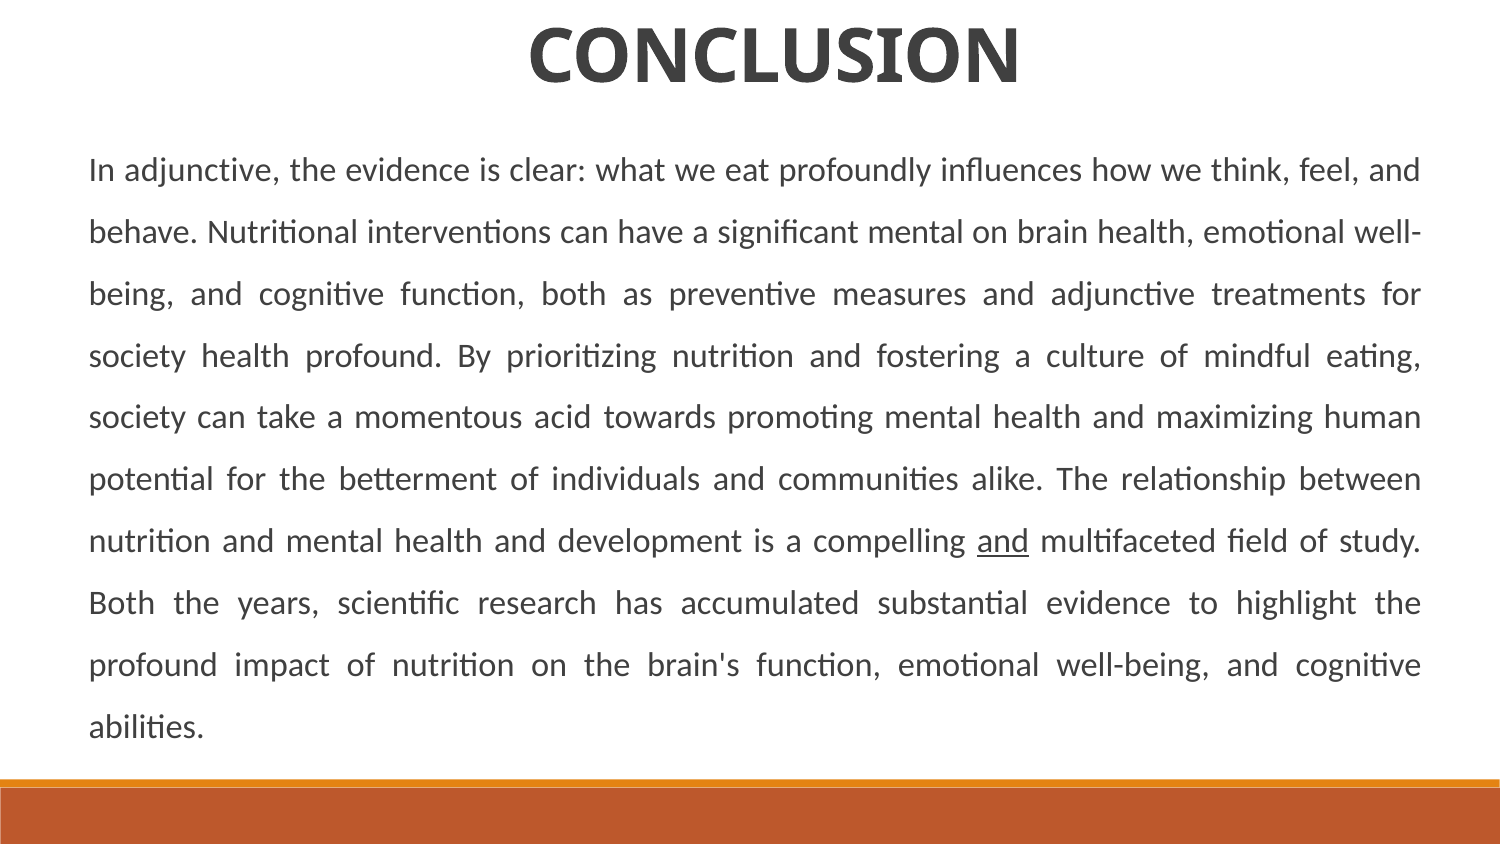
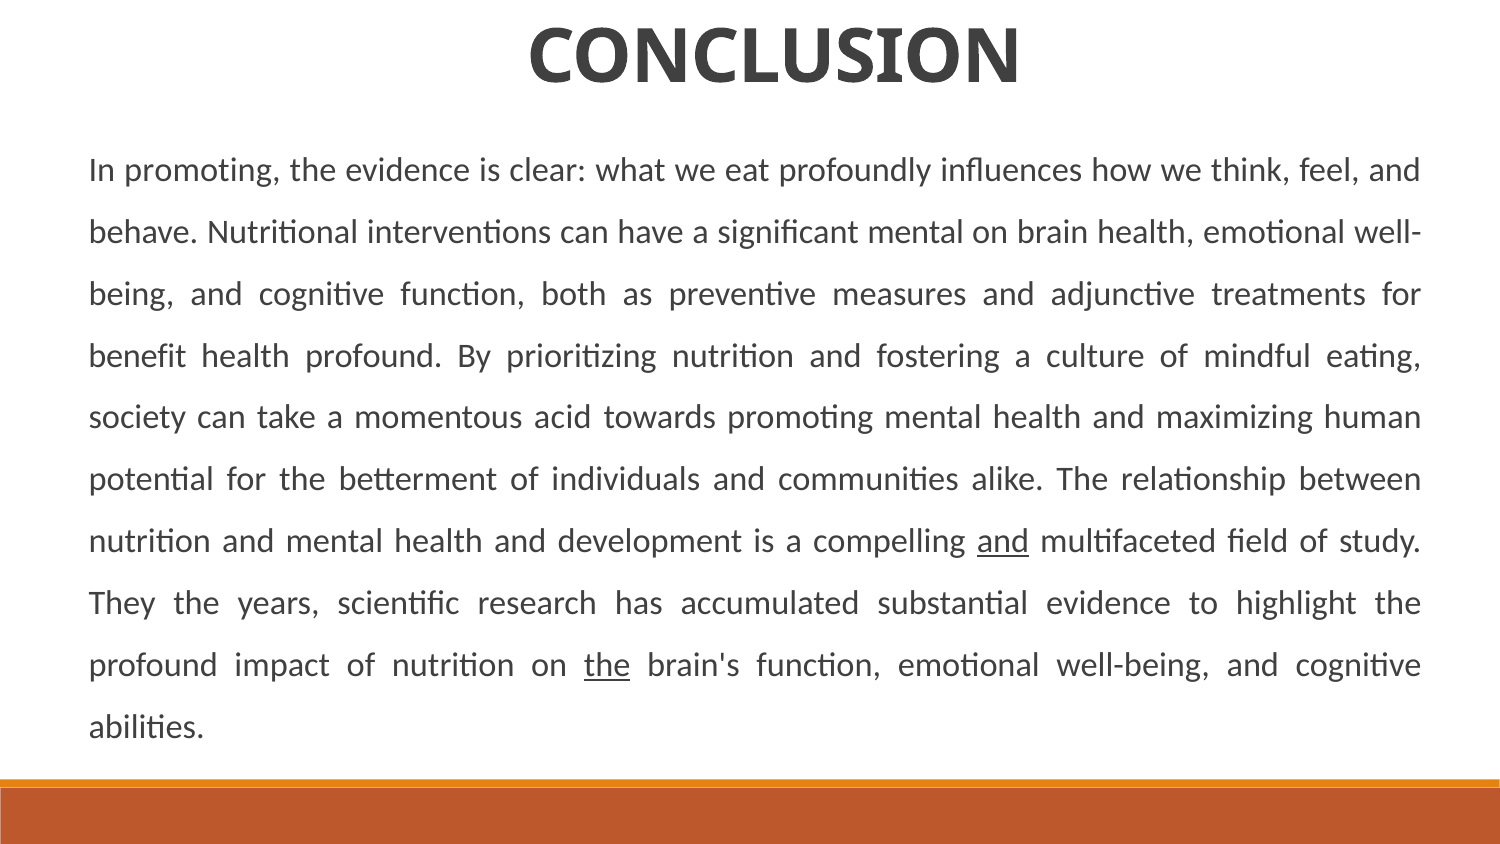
In adjunctive: adjunctive -> promoting (202, 170)
society: society -> benefit (137, 356)
Both: Both -> They (122, 603)
the underline: none -> present (607, 665)
